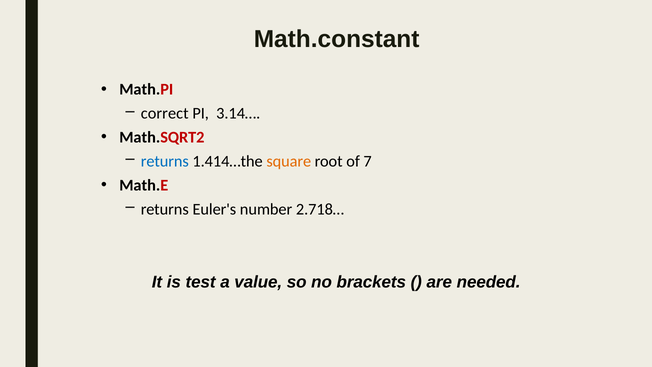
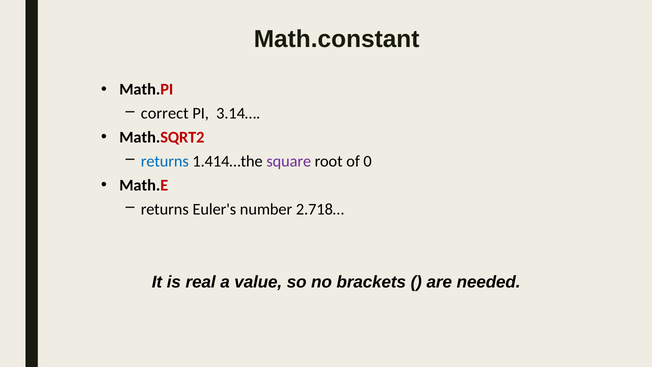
square colour: orange -> purple (289, 161)
7: 7 -> 0 (368, 161)
test: test -> real (201, 282)
